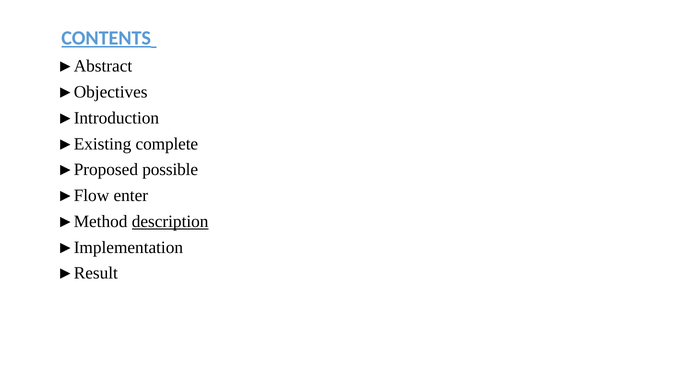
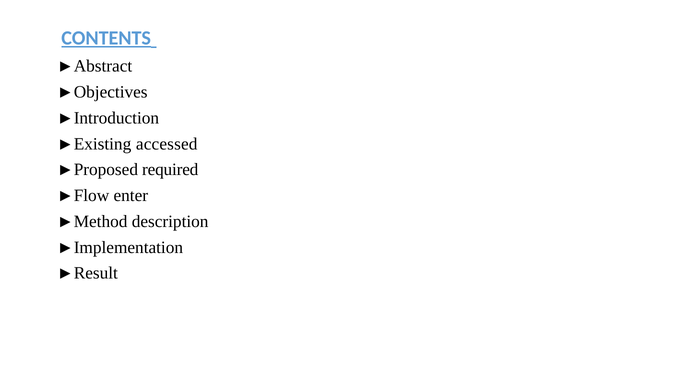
complete: complete -> accessed (167, 144)
possible: possible -> required (170, 170)
description underline: present -> none (170, 221)
